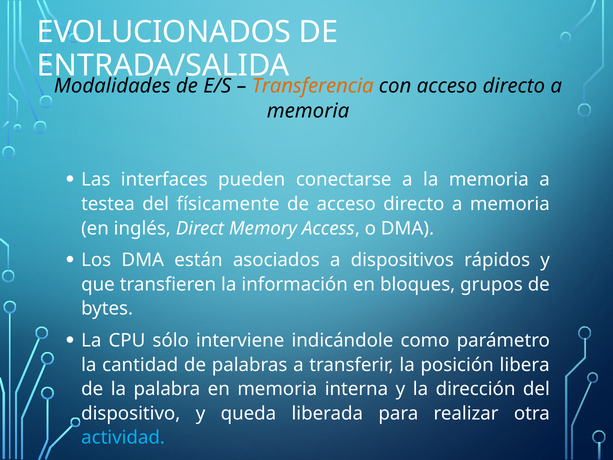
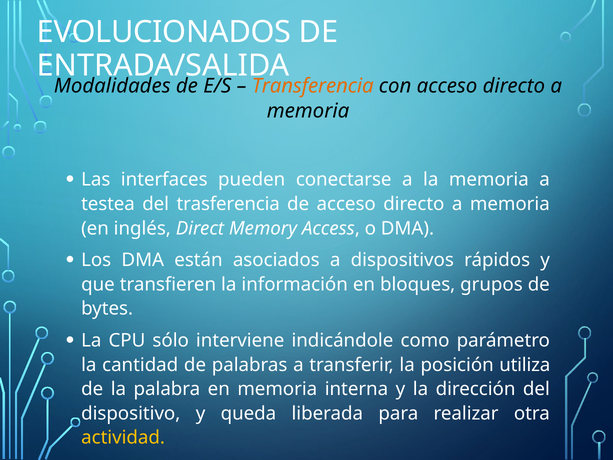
físicamente: físicamente -> trasferencia (228, 204)
libera: libera -> utiliza (525, 365)
actividad colour: light blue -> yellow (123, 438)
